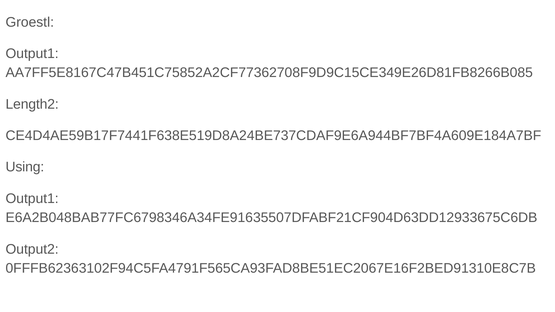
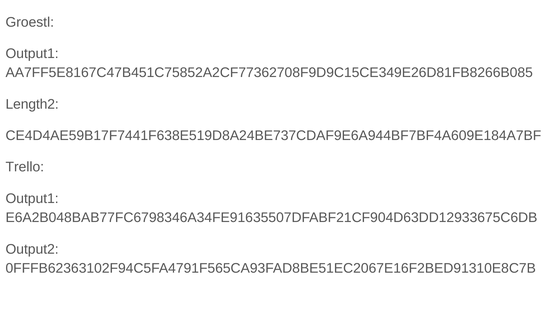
Using: Using -> Trello (25, 167)
